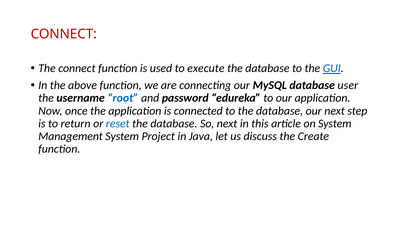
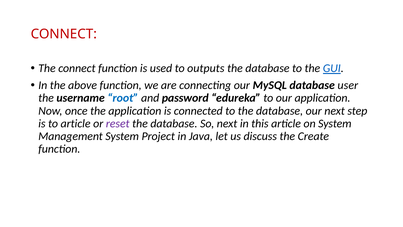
execute: execute -> outputs (206, 68)
to return: return -> article (76, 123)
reset colour: blue -> purple (118, 123)
